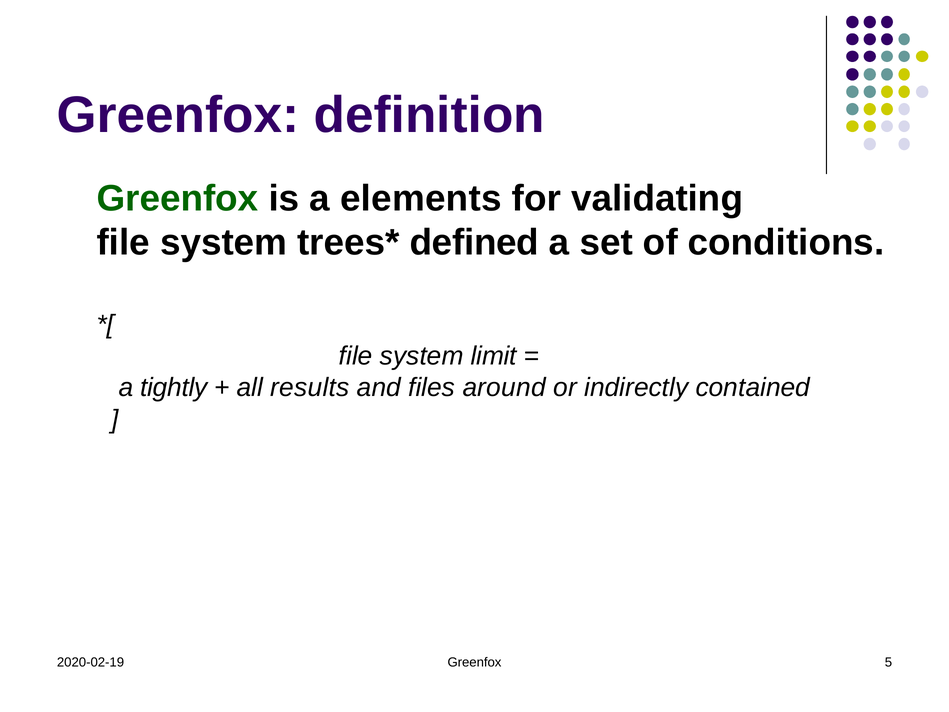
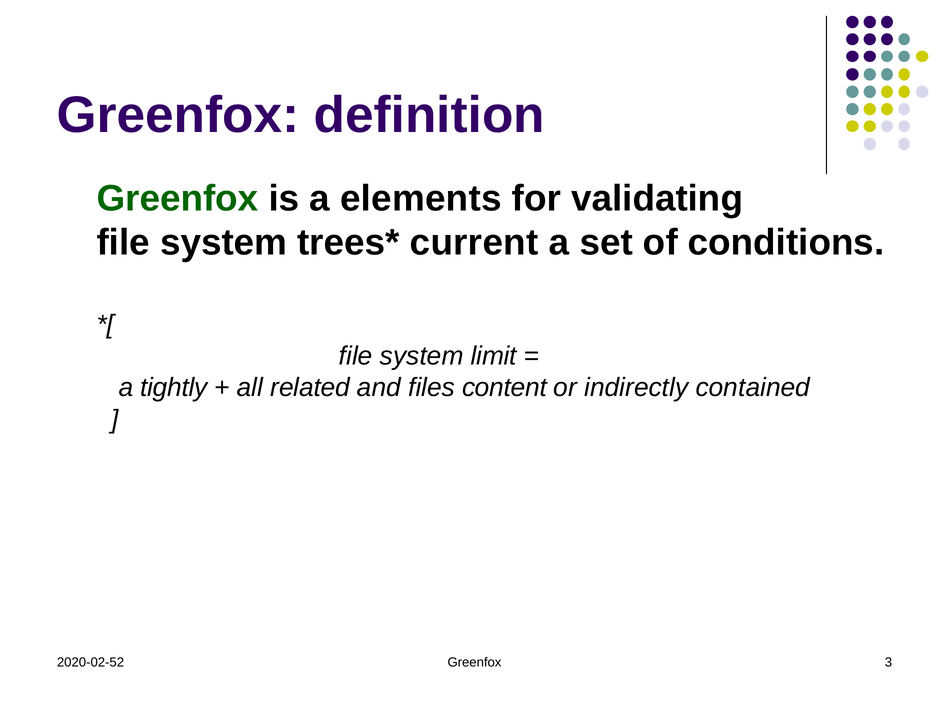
defined: defined -> current (474, 243)
results: results -> related (310, 388)
around: around -> content (504, 388)
2020-02-19: 2020-02-19 -> 2020-02-52 (91, 662)
5: 5 -> 3 (888, 662)
